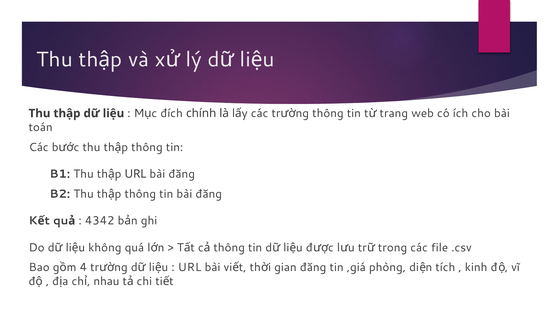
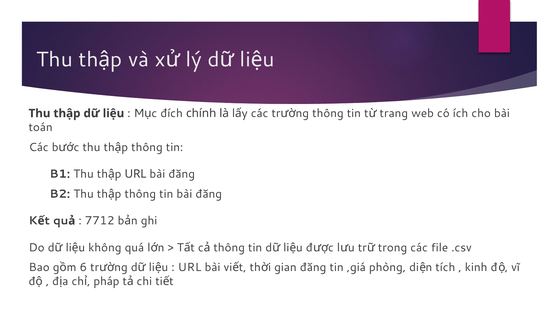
4342: 4342 -> 7712 (100, 220)
4: 4 -> 6 (83, 267)
nhau: nhau -> pháp (106, 281)
